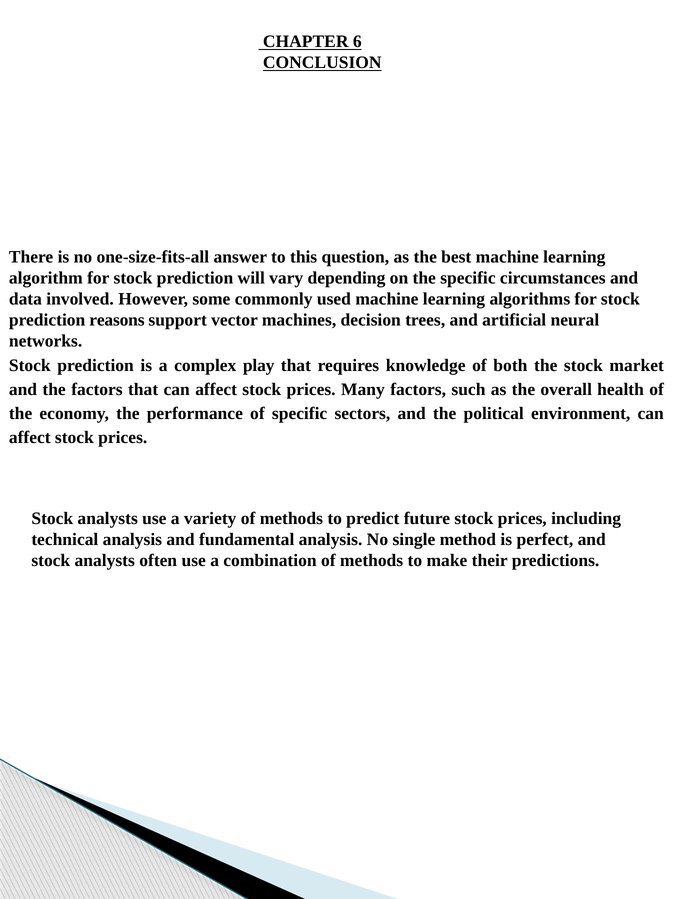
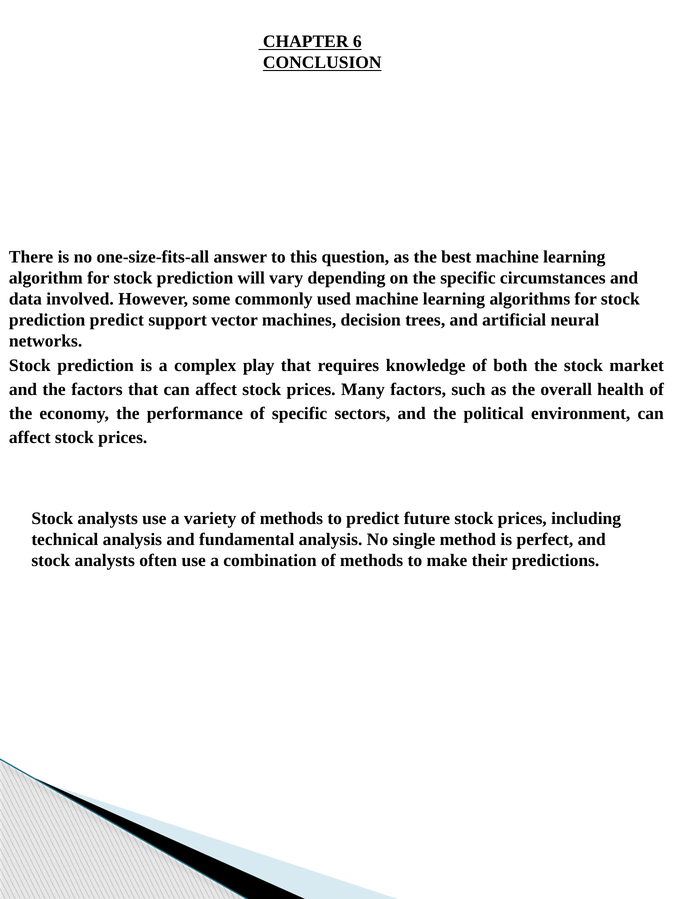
prediction reasons: reasons -> predict (117, 320)
